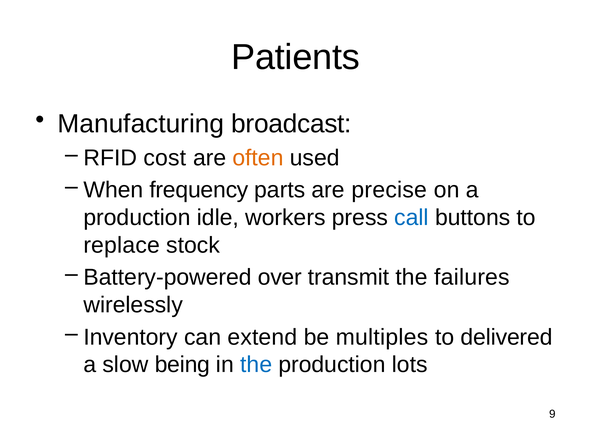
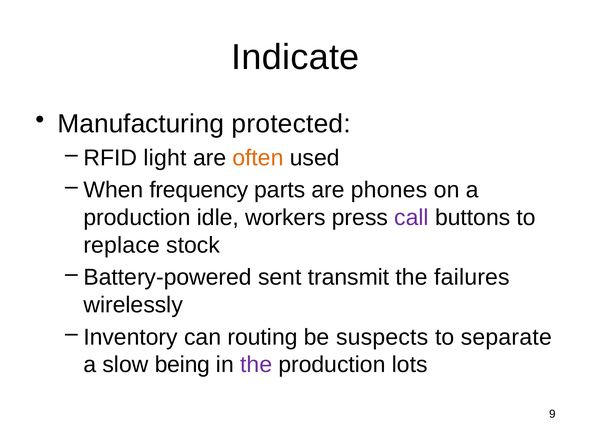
Patients: Patients -> Indicate (295, 57)
broadcast: broadcast -> protected (291, 124)
cost: cost -> light (165, 158)
precise: precise -> phones (389, 190)
call colour: blue -> purple (412, 218)
over: over -> sent (280, 278)
extend: extend -> routing (262, 337)
multiples: multiples -> suspects (382, 337)
delivered: delivered -> separate (506, 337)
the colour: blue -> purple (256, 365)
